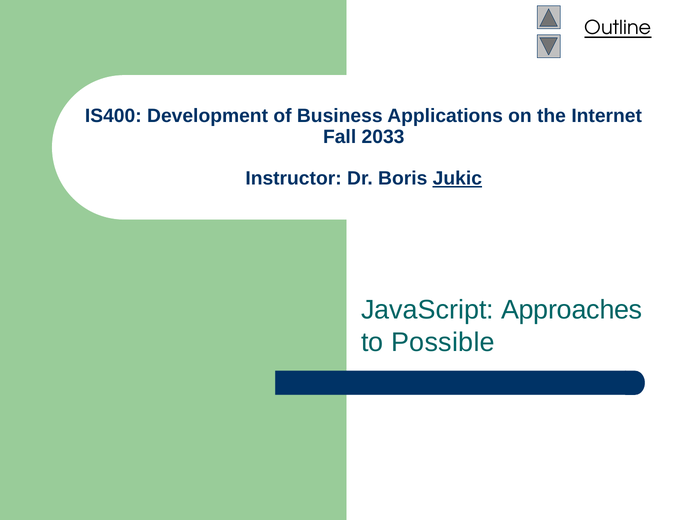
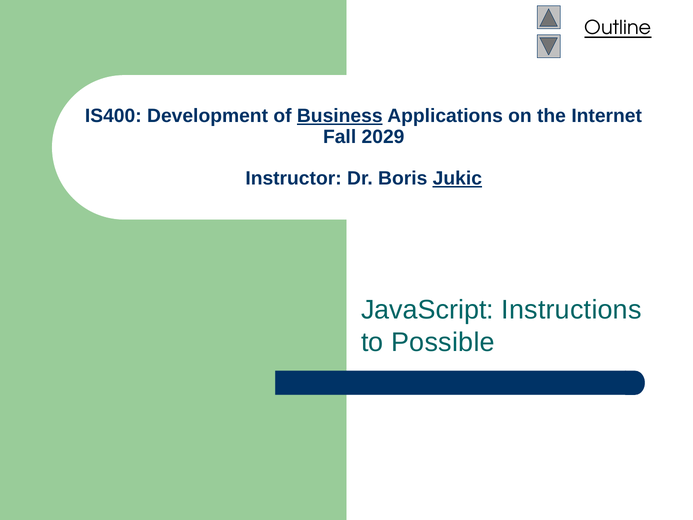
Business underline: none -> present (340, 116)
2033: 2033 -> 2029 (383, 137)
Approaches: Approaches -> Instructions (572, 310)
